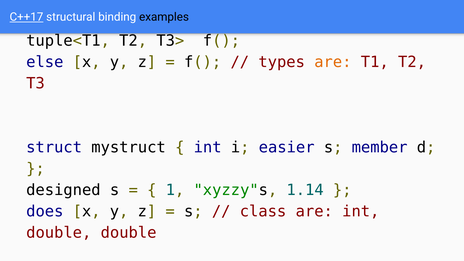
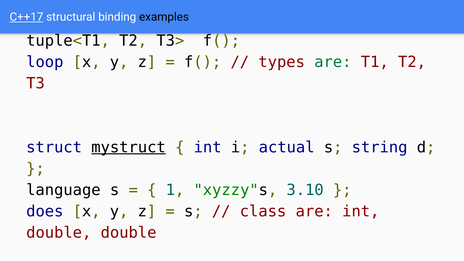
else: else -> loop (45, 62)
are colour: orange -> green (333, 62)
mystruct underline: none -> present (129, 147)
easier: easier -> actual (287, 147)
member: member -> string (380, 147)
designed: designed -> language (63, 190)
1.14: 1.14 -> 3.10 (305, 190)
